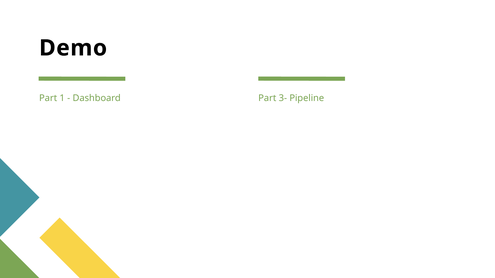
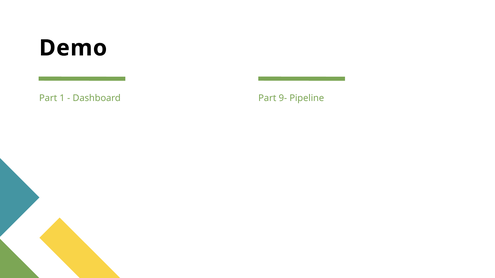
3-: 3- -> 9- (283, 98)
